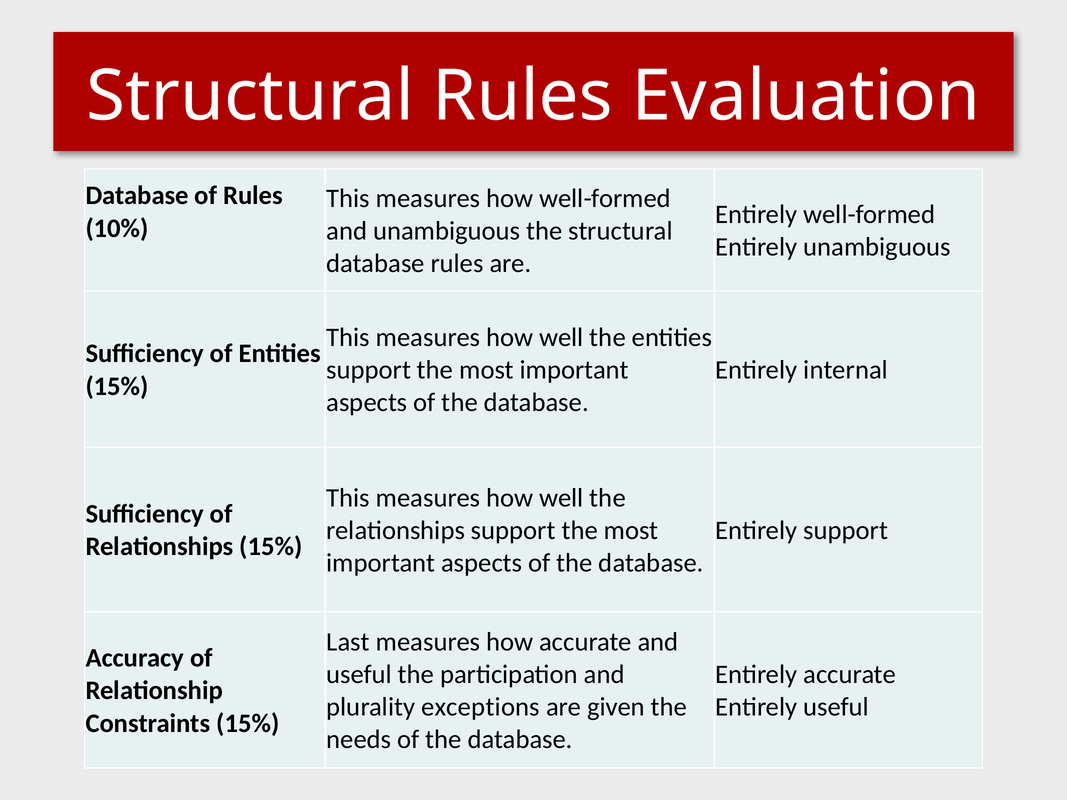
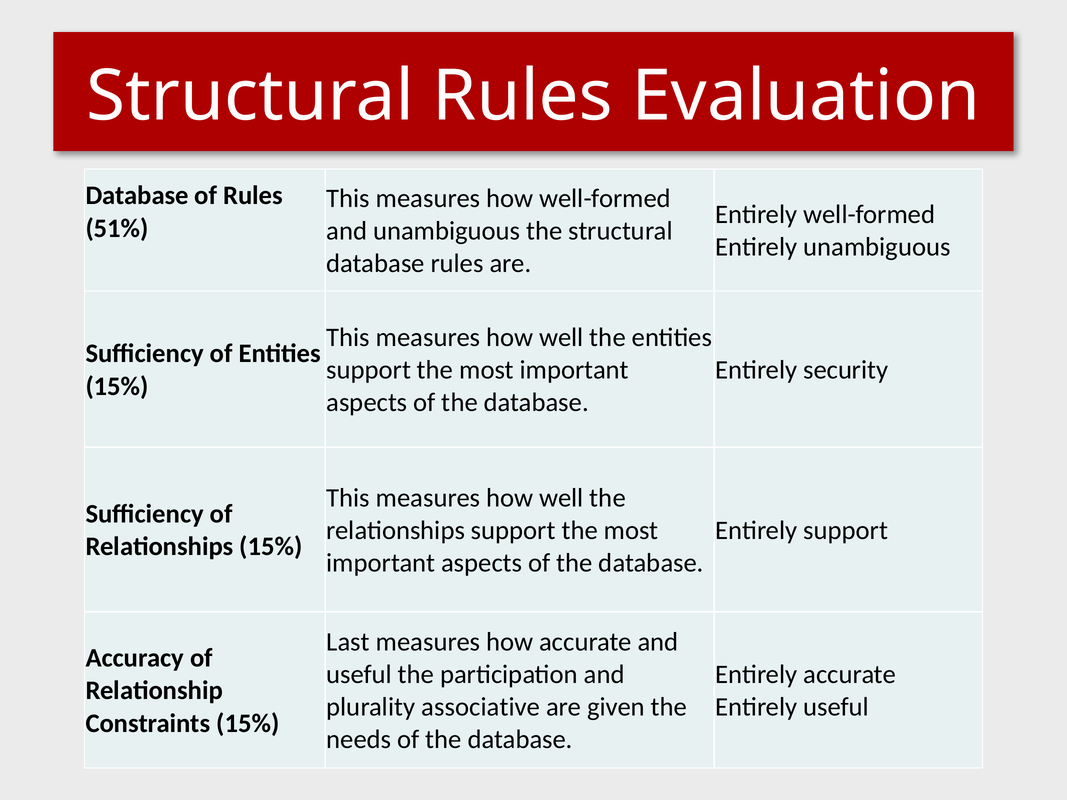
10%: 10% -> 51% (117, 228)
internal: internal -> security (846, 370)
exceptions: exceptions -> associative (481, 707)
